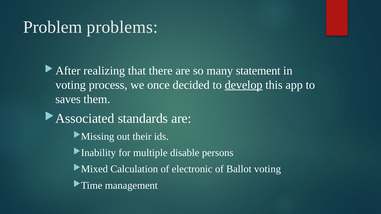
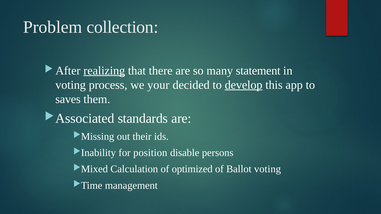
problems: problems -> collection (122, 27)
realizing underline: none -> present (104, 71)
once: once -> your (158, 85)
multiple: multiple -> position (150, 153)
electronic: electronic -> optimized (192, 169)
